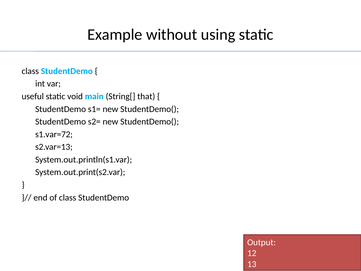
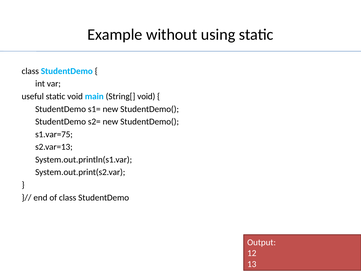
String[ that: that -> void (146, 96)
s1.var=72: s1.var=72 -> s1.var=75 (54, 134)
